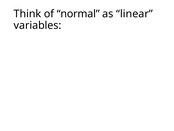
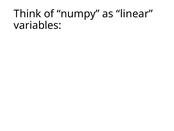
normal: normal -> numpy (78, 14)
